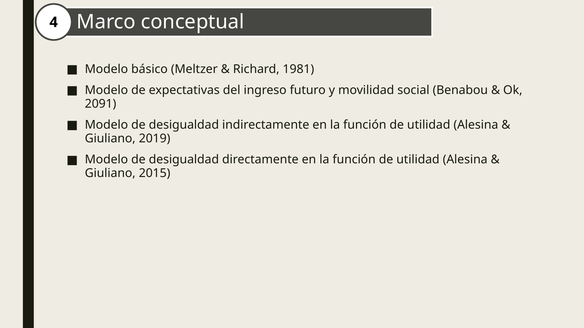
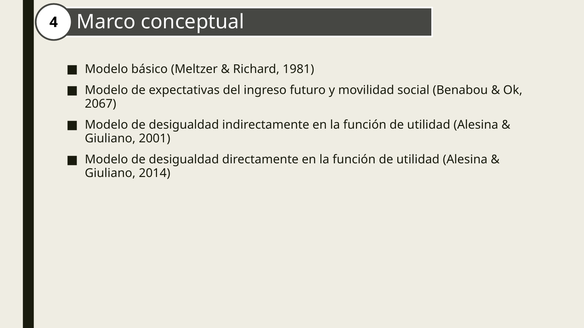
2091: 2091 -> 2067 (101, 104)
2019: 2019 -> 2001 (155, 139)
2015: 2015 -> 2014 (155, 174)
